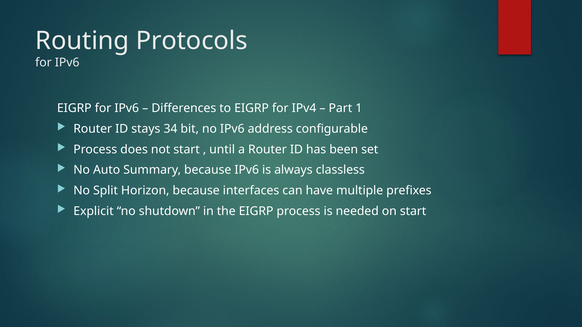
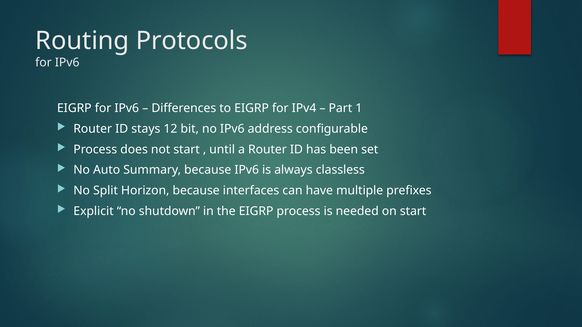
34: 34 -> 12 (170, 129)
